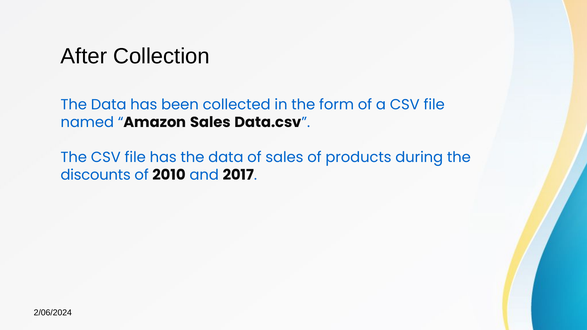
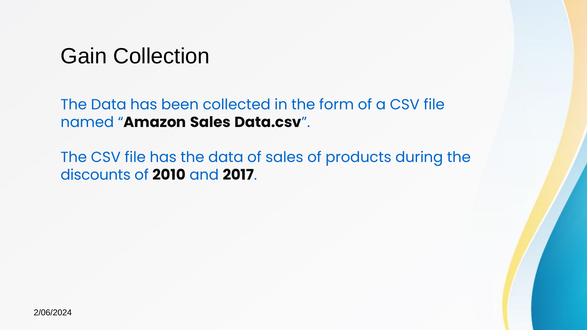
After: After -> Gain (84, 56)
